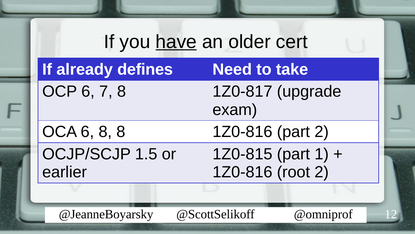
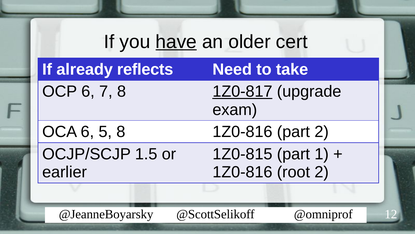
defines: defines -> reflects (145, 69)
1Z0-817 underline: none -> present (242, 91)
6 8: 8 -> 5 (105, 132)
